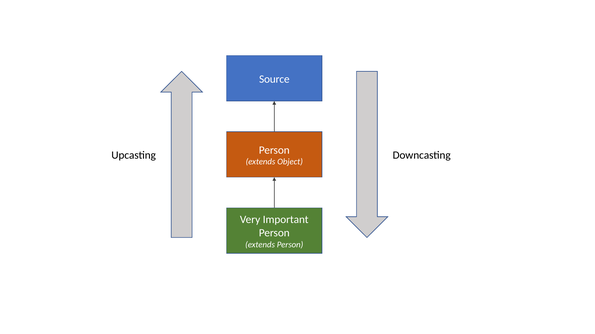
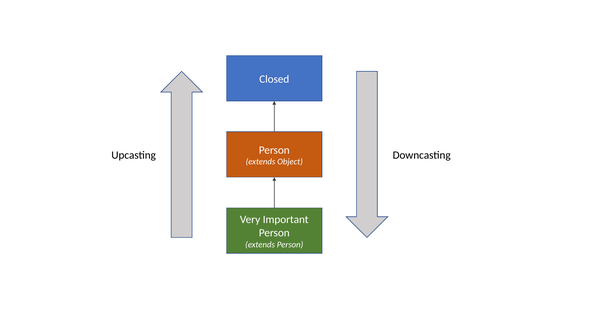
Source: Source -> Closed (274, 79)
